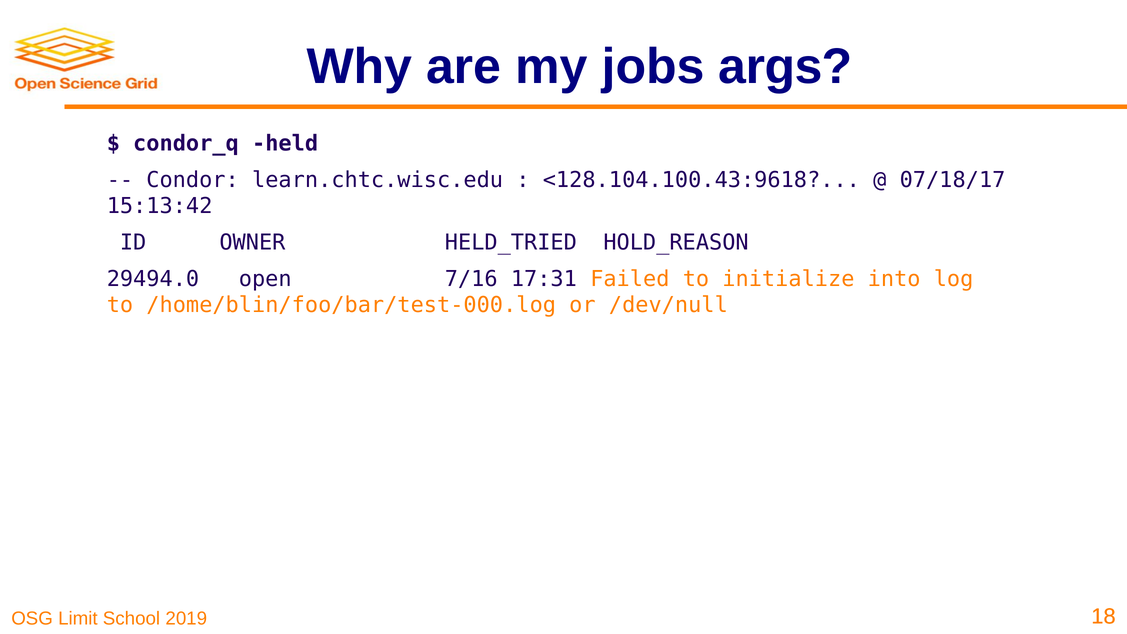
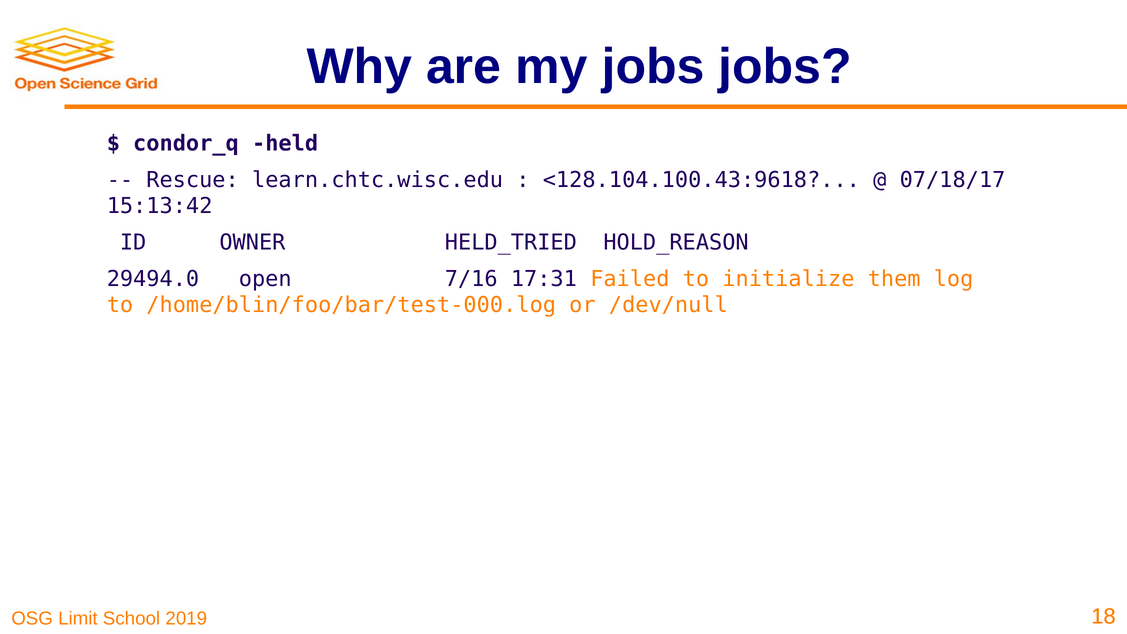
jobs args: args -> jobs (785, 67)
Condor: Condor -> Rescue (193, 180)
into: into -> them (894, 279)
